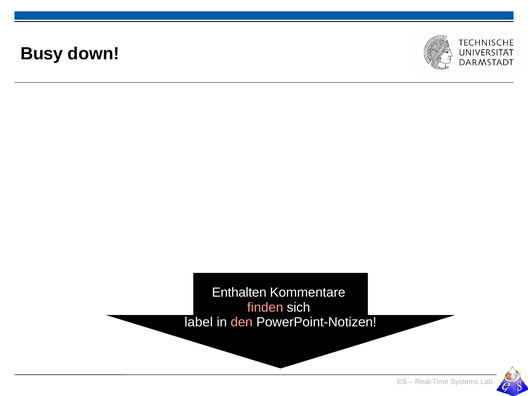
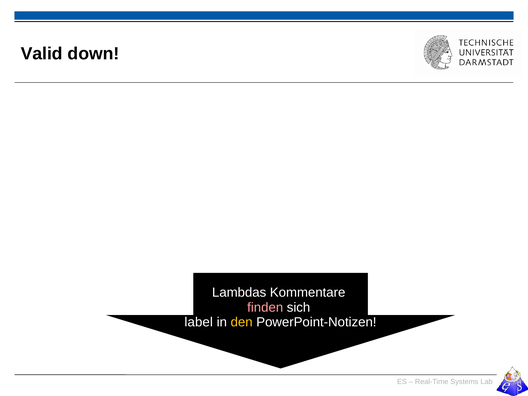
Busy: Busy -> Valid (42, 54)
Enthalten: Enthalten -> Lambdas (239, 293)
den colour: pink -> yellow (242, 322)
